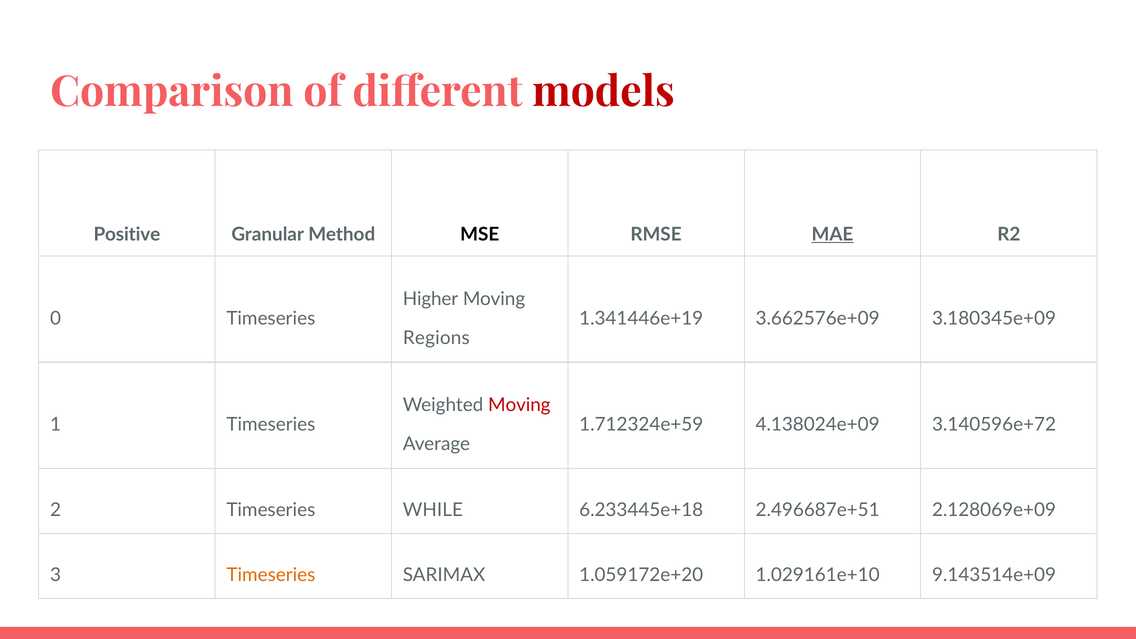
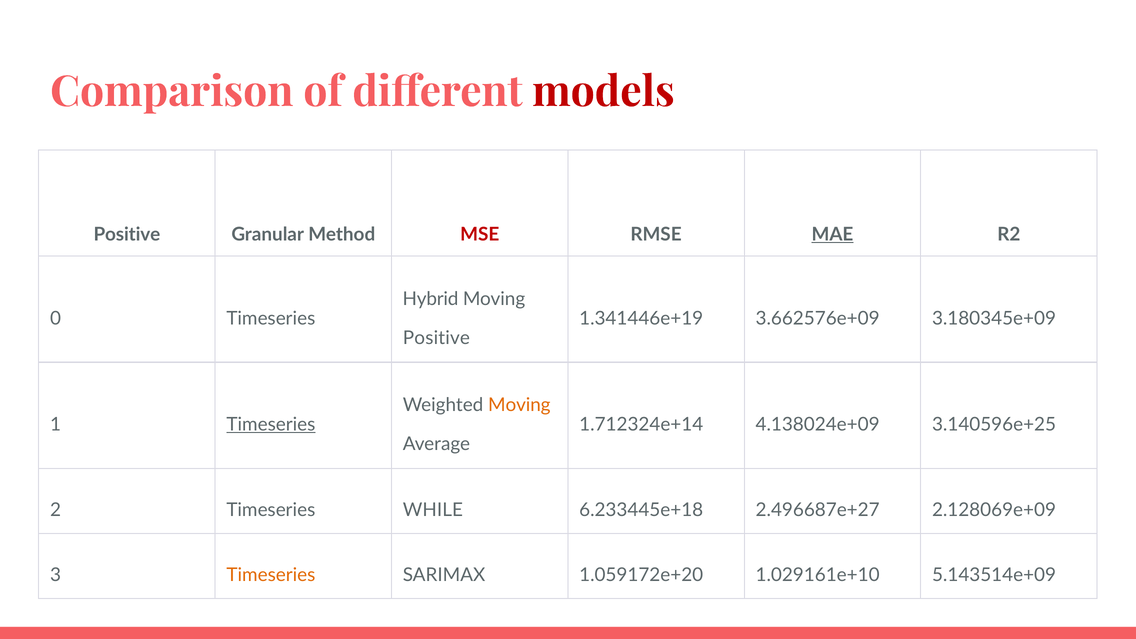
MSE colour: black -> red (480, 235)
Higher: Higher -> Hybrid (431, 299)
Regions: Regions -> Positive (436, 338)
Moving colour: red -> orange (519, 405)
Timeseries underline: none -> present (271, 425)
1.712324e+59: 1.712324e+59 -> 1.712324e+14 (641, 425)
3.140596e+72: 3.140596e+72 -> 3.140596e+25 (994, 425)
2.496687e+51: 2.496687e+51 -> 2.496687e+27 (818, 510)
9.143514e+09: 9.143514e+09 -> 5.143514e+09 (994, 575)
